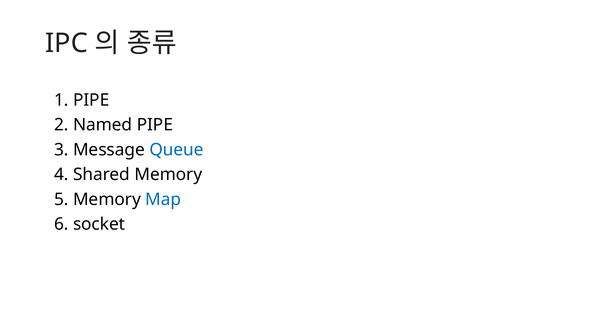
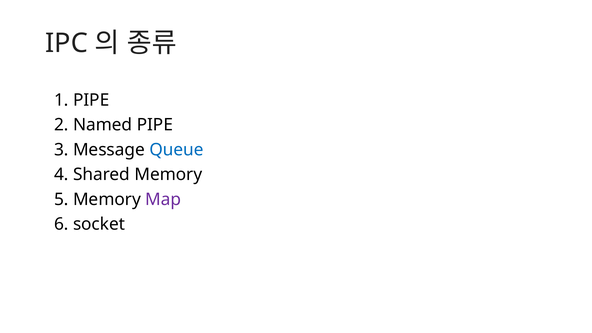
Map colour: blue -> purple (163, 199)
